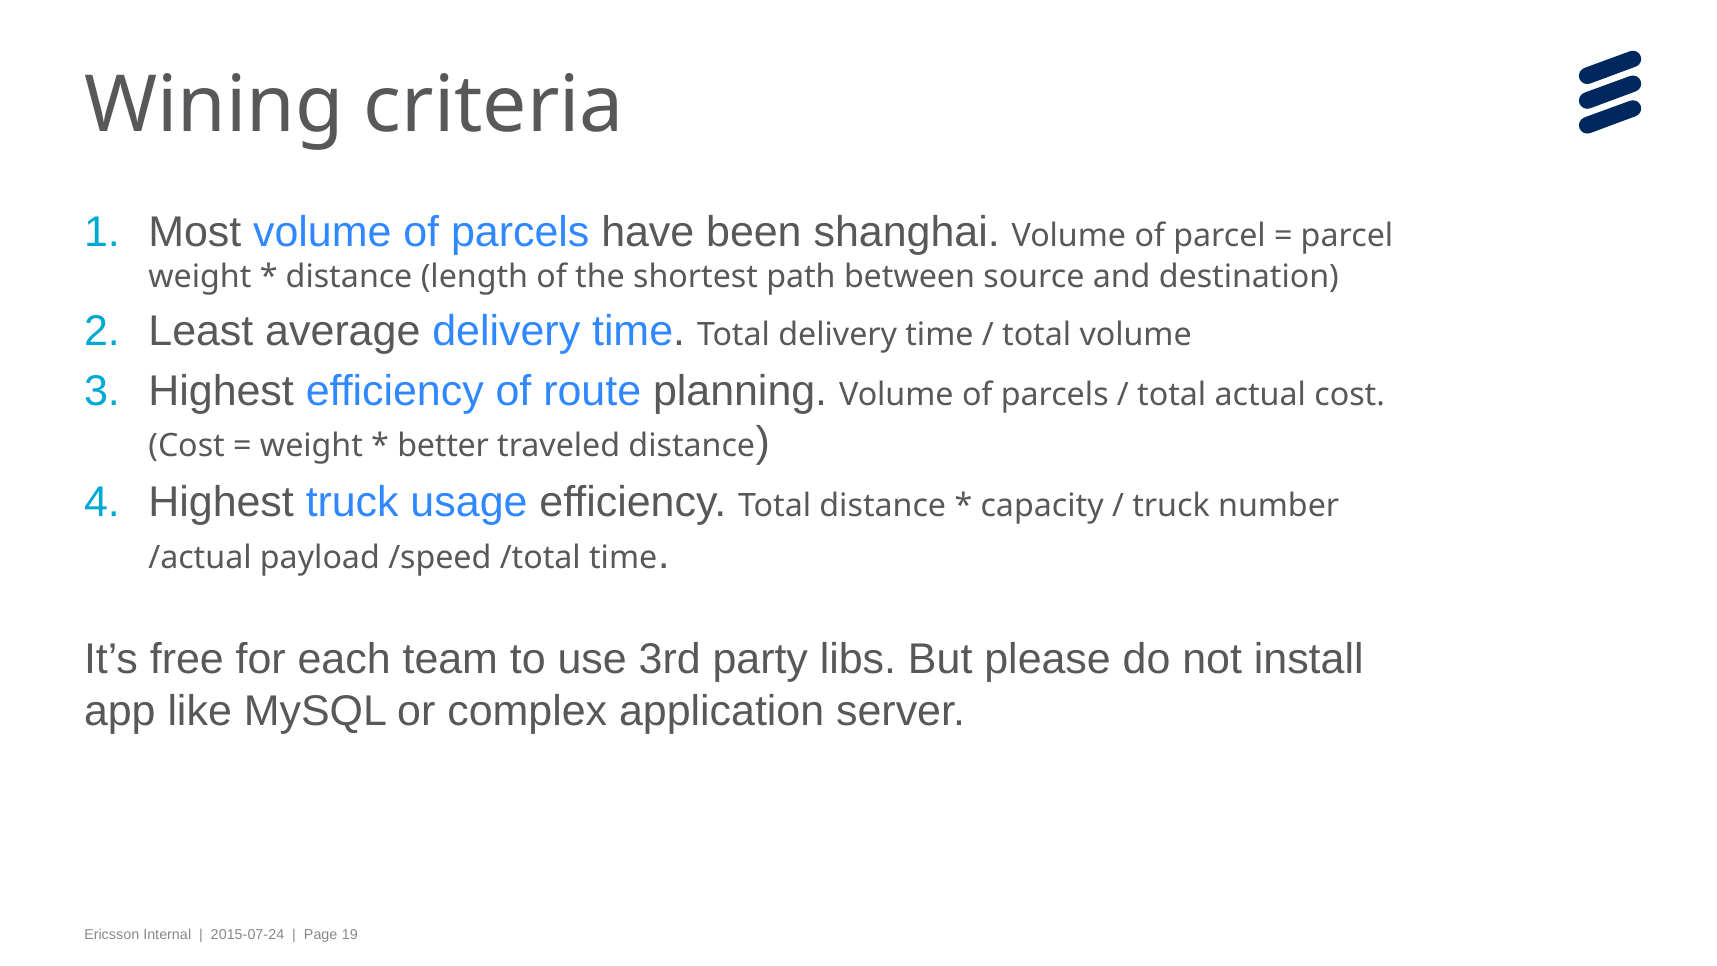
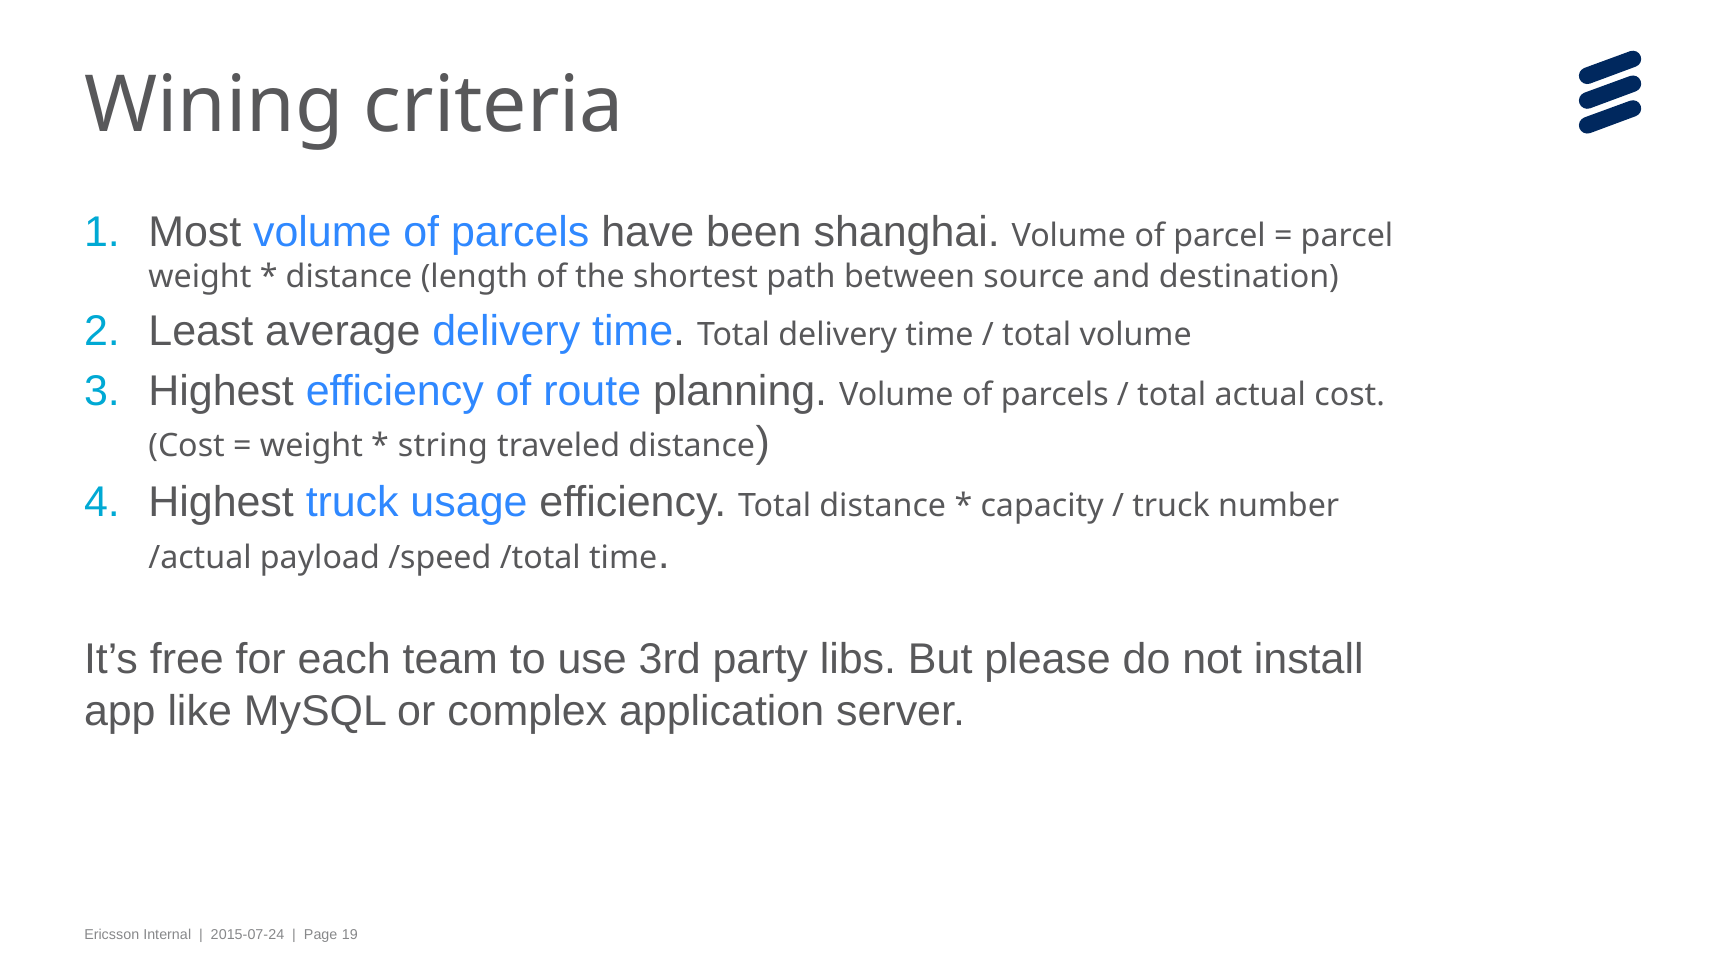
better: better -> string (443, 446)
